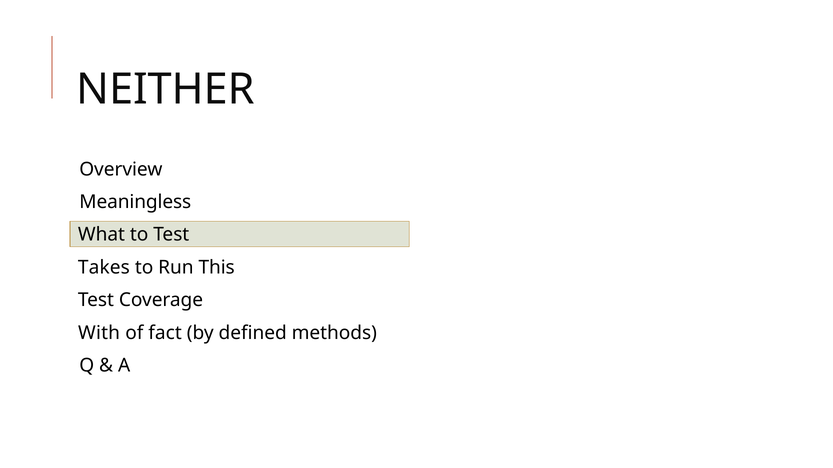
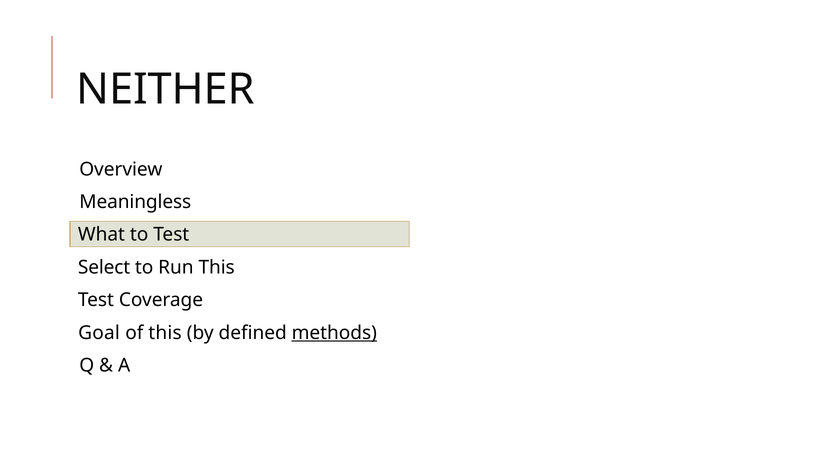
Takes: Takes -> Select (104, 268)
With: With -> Goal (99, 333)
of fact: fact -> this (165, 333)
methods underline: none -> present (334, 333)
